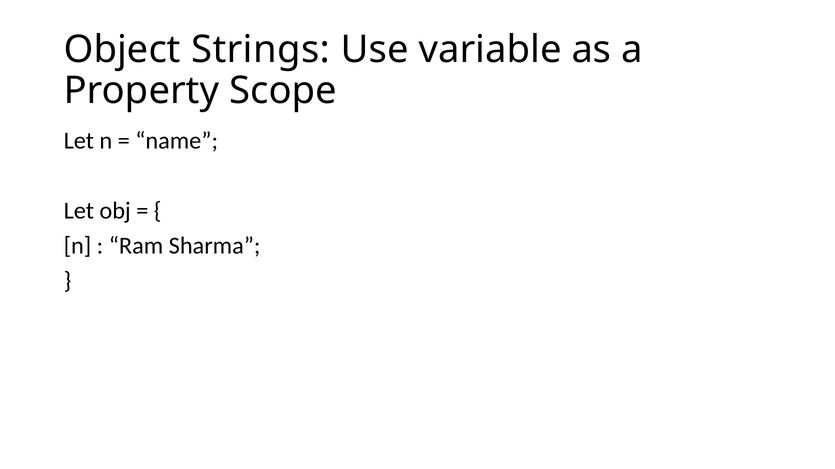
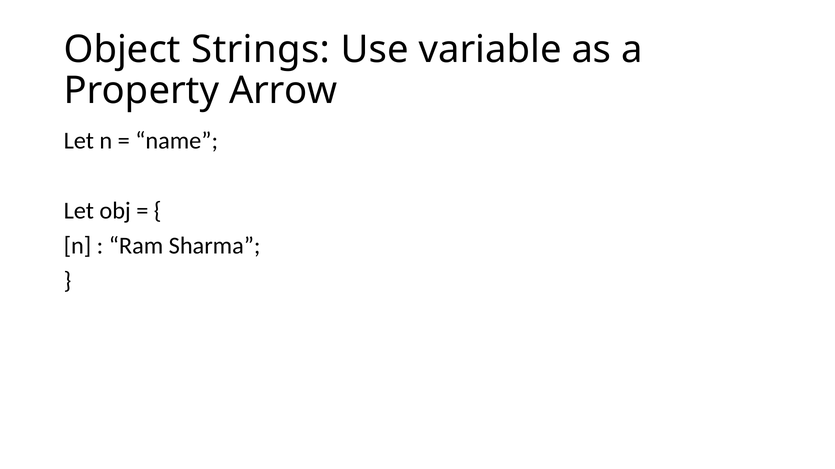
Scope: Scope -> Arrow (283, 91)
